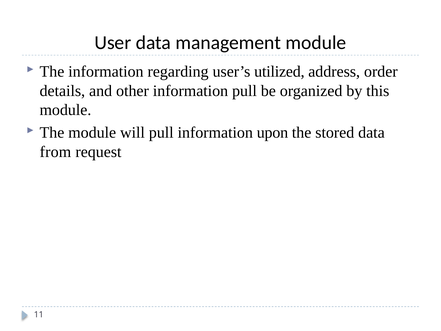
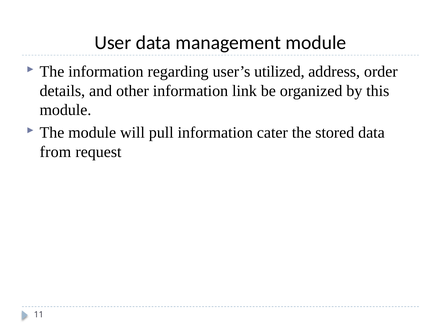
information pull: pull -> link (244, 91)
upon: upon -> cater (272, 133)
